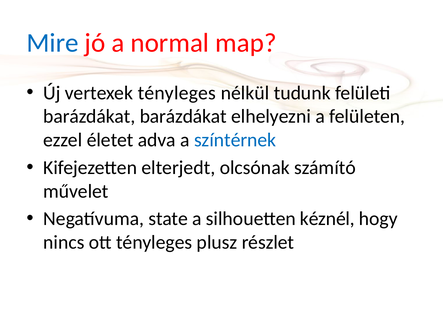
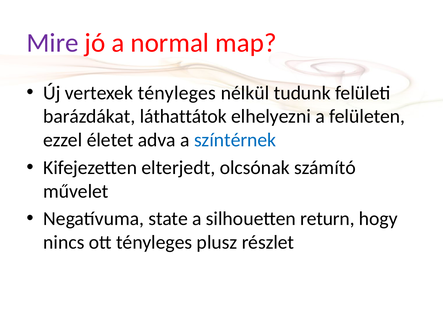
Mire colour: blue -> purple (53, 43)
barázdákat barázdákat: barázdákat -> láthattátok (183, 117)
kéznél: kéznél -> return (327, 219)
